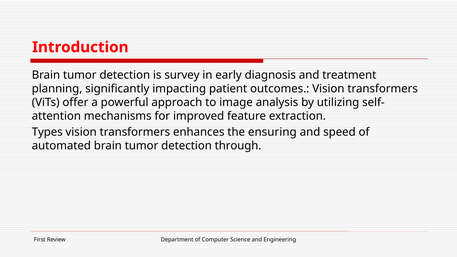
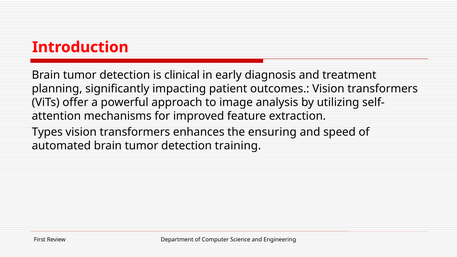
survey: survey -> clinical (182, 75)
through: through -> training (238, 146)
